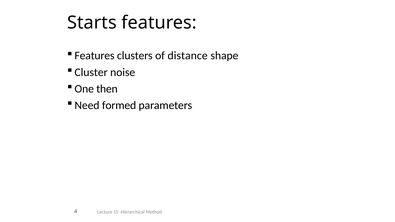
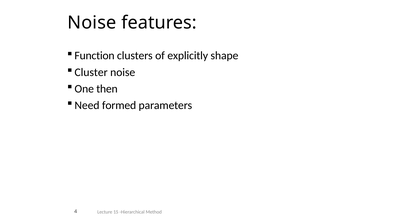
Starts: Starts -> Noise (92, 23)
Features: Features -> Function (95, 56)
distance: distance -> explicitly (188, 56)
